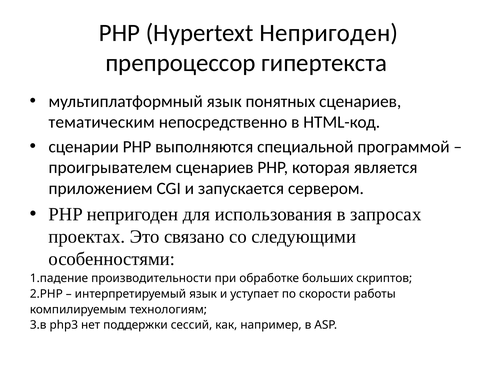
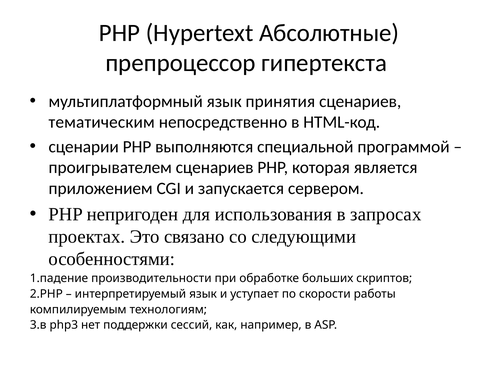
Hypertext Непригоден: Непригоден -> Абсолютные (329, 33)
понятных: понятных -> принятия (280, 101)
